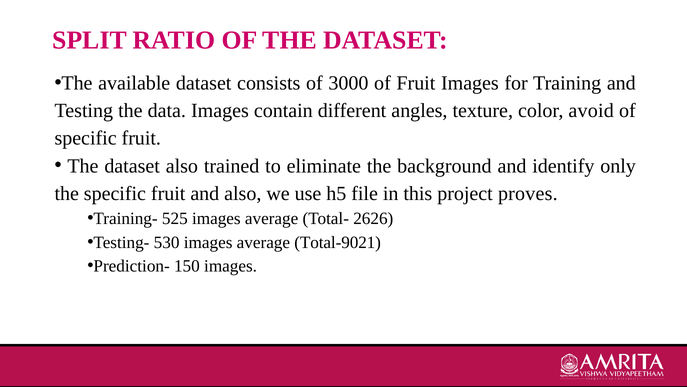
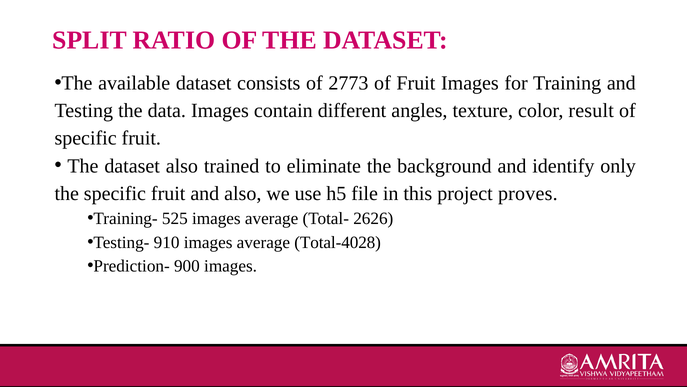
3000: 3000 -> 2773 (348, 83)
avoid: avoid -> result (591, 110)
530: 530 -> 910 (167, 242)
Total-9021: Total-9021 -> Total-4028 (338, 242)
150: 150 -> 900 (187, 266)
